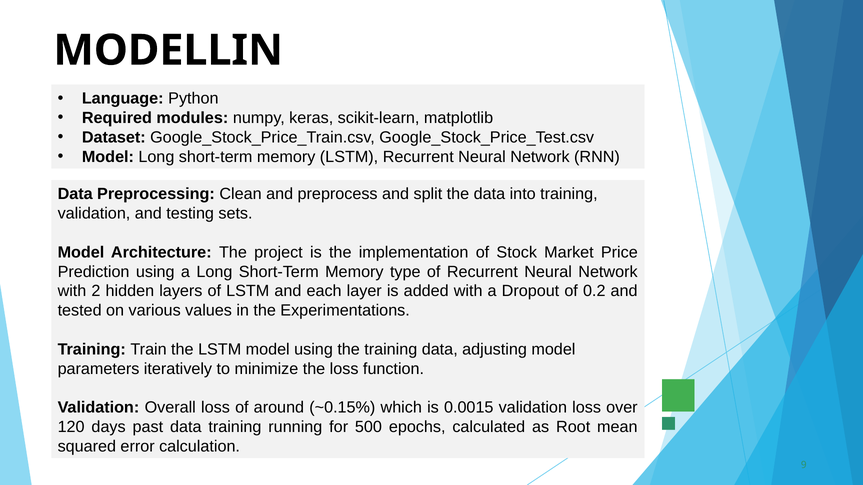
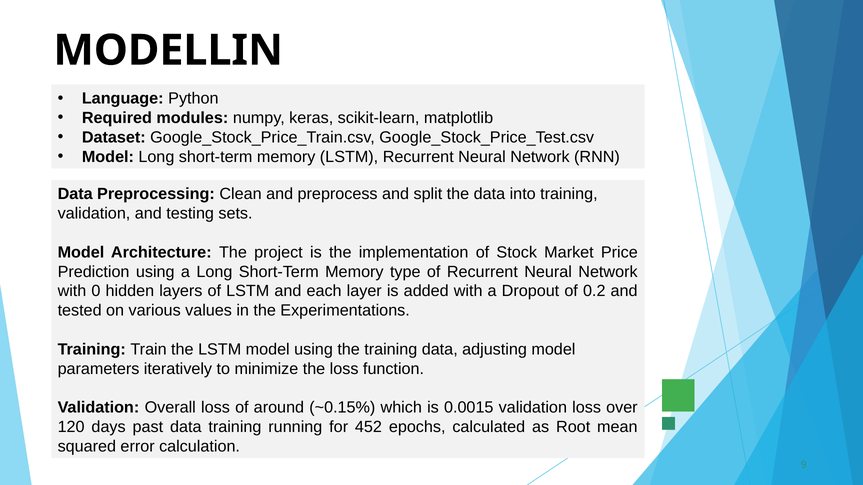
2: 2 -> 0 (96, 291)
500: 500 -> 452 (368, 427)
